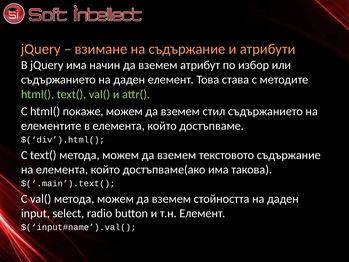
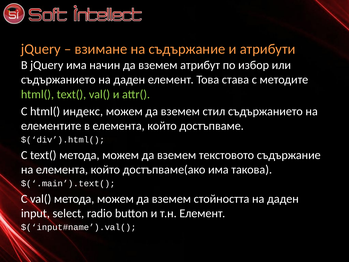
покаже: покаже -> индекс (83, 111)
